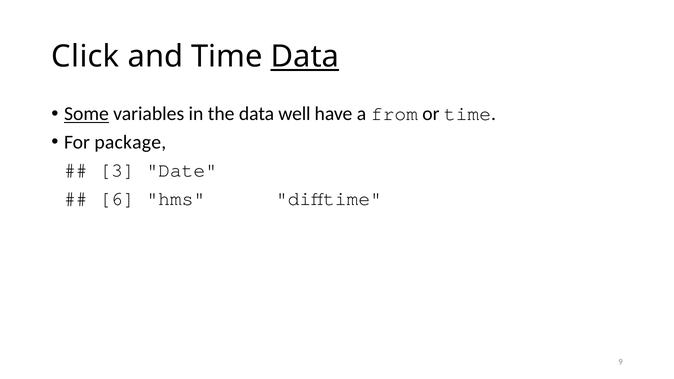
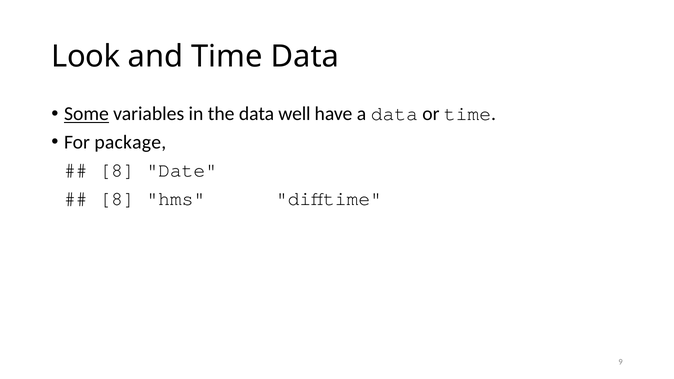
Click: Click -> Look (86, 57)
Data underline: present -> none (305, 57)
a from: from -> data (394, 114)
3: 3 -> 8 (117, 170)
6: 6 -> 8 (117, 199)
